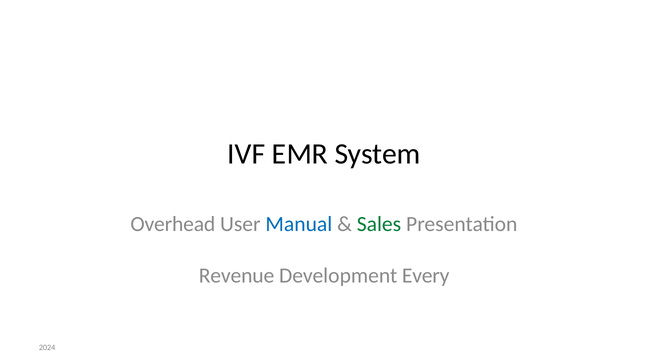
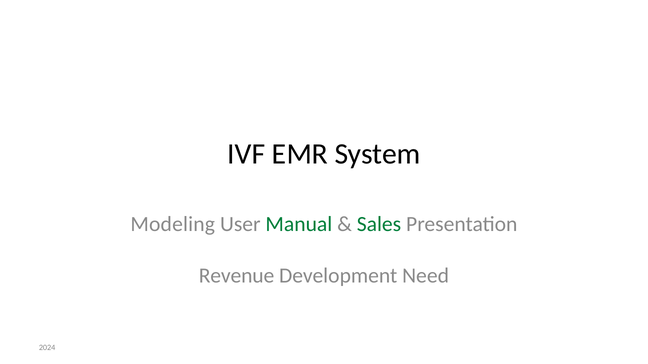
Overhead: Overhead -> Modeling (173, 224)
Manual colour: blue -> green (299, 224)
Every: Every -> Need (426, 276)
